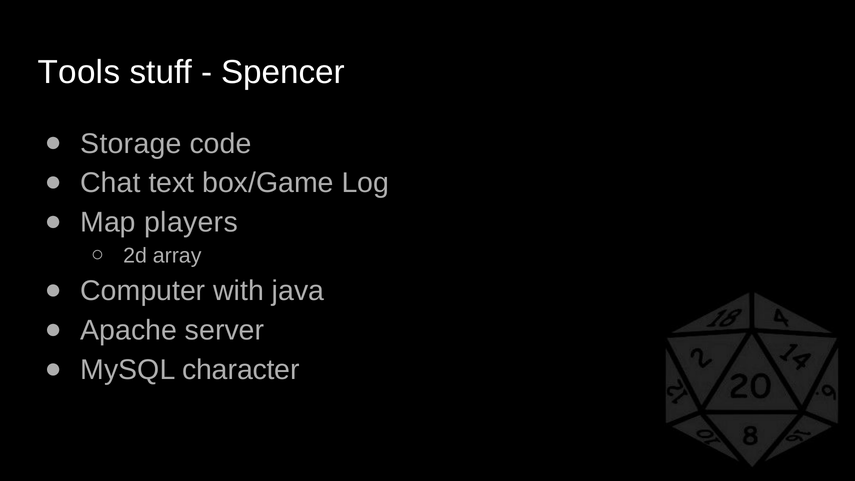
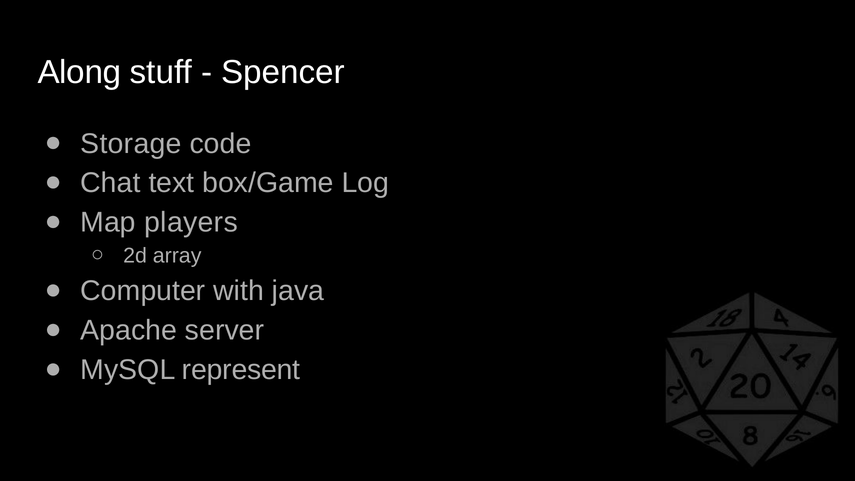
Tools: Tools -> Along (79, 72)
character: character -> represent (241, 370)
